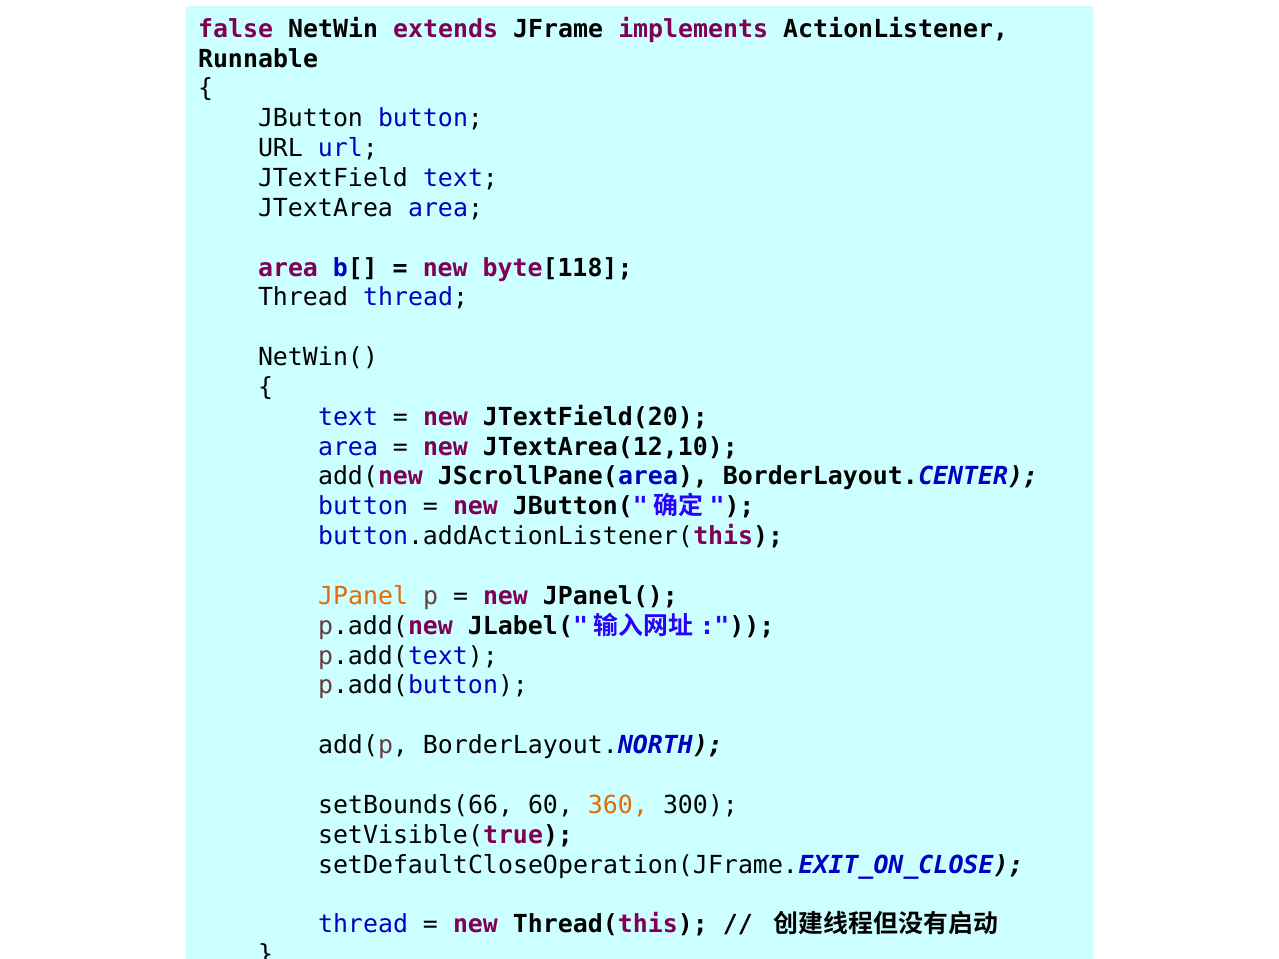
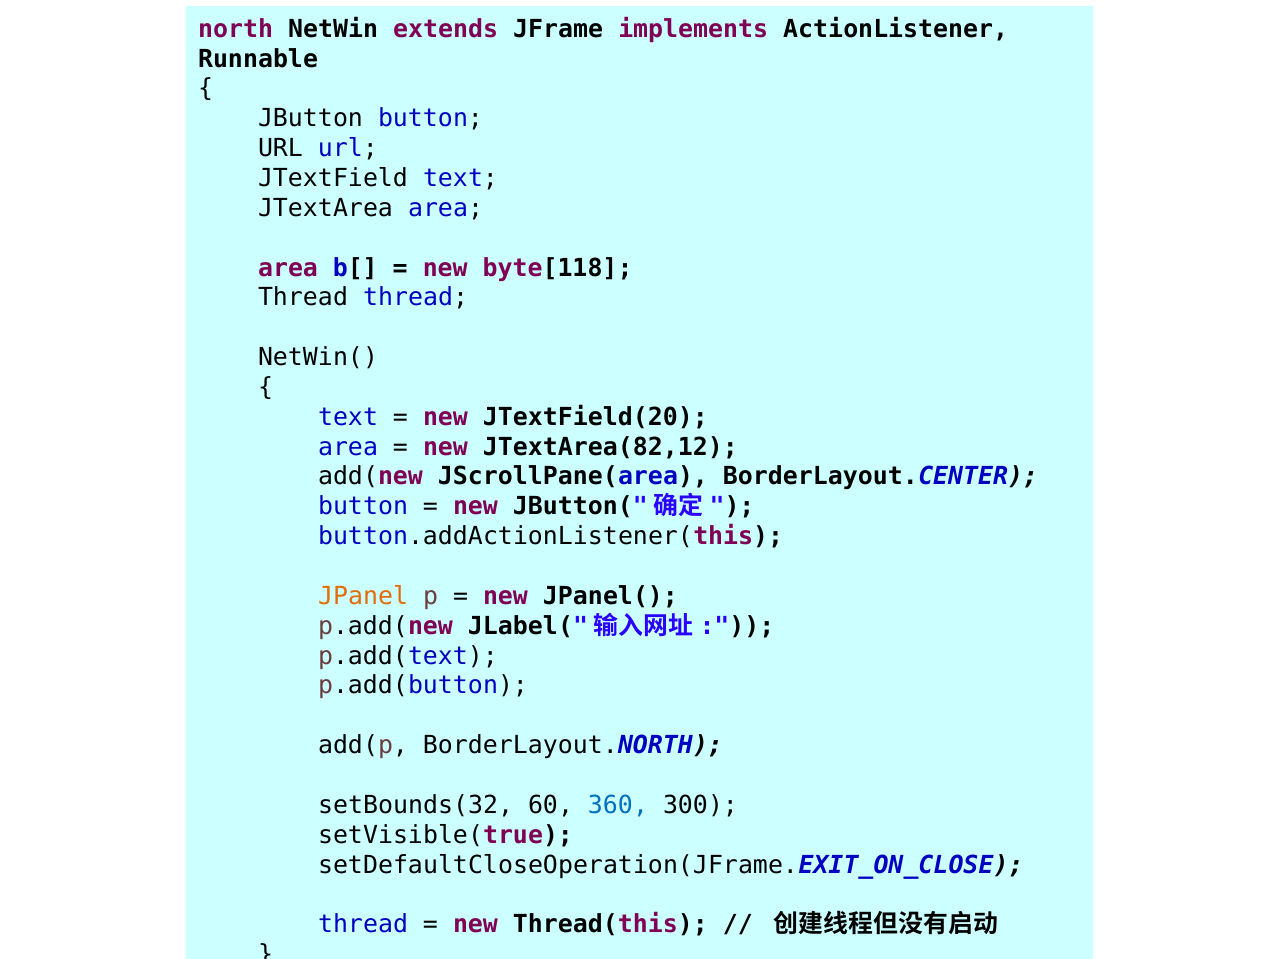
false: false -> north (236, 29)
JTextArea(12,10: JTextArea(12,10 -> JTextArea(82,12 (610, 447)
setBounds(66: setBounds(66 -> setBounds(32 (416, 805)
360 colour: orange -> blue (618, 805)
